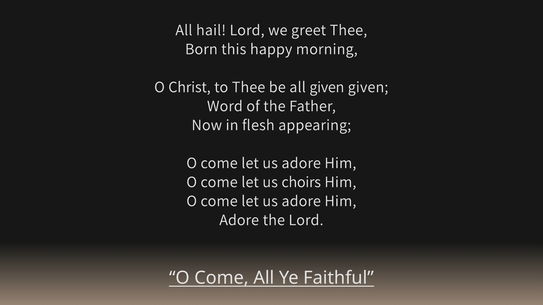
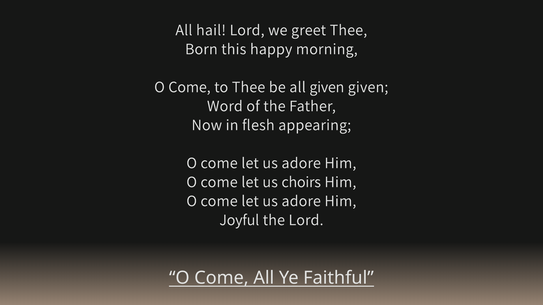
Christ: Christ -> Come (189, 87)
Adore: Adore -> Joyful (239, 220)
